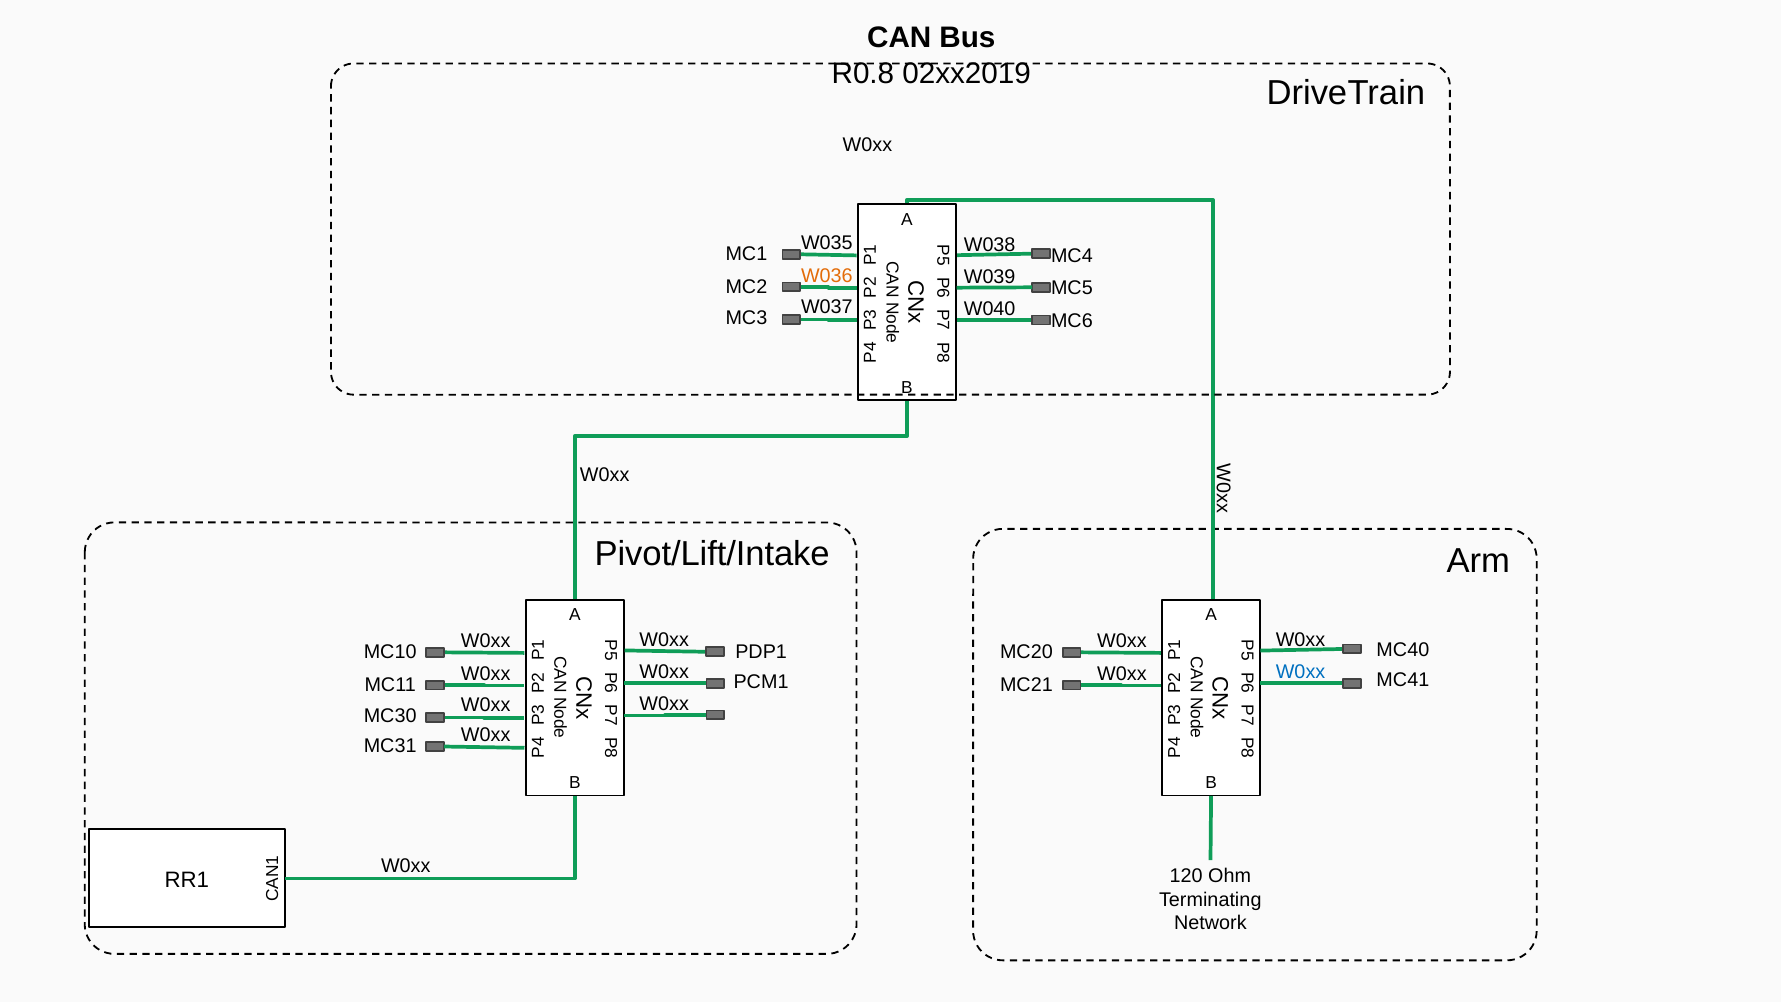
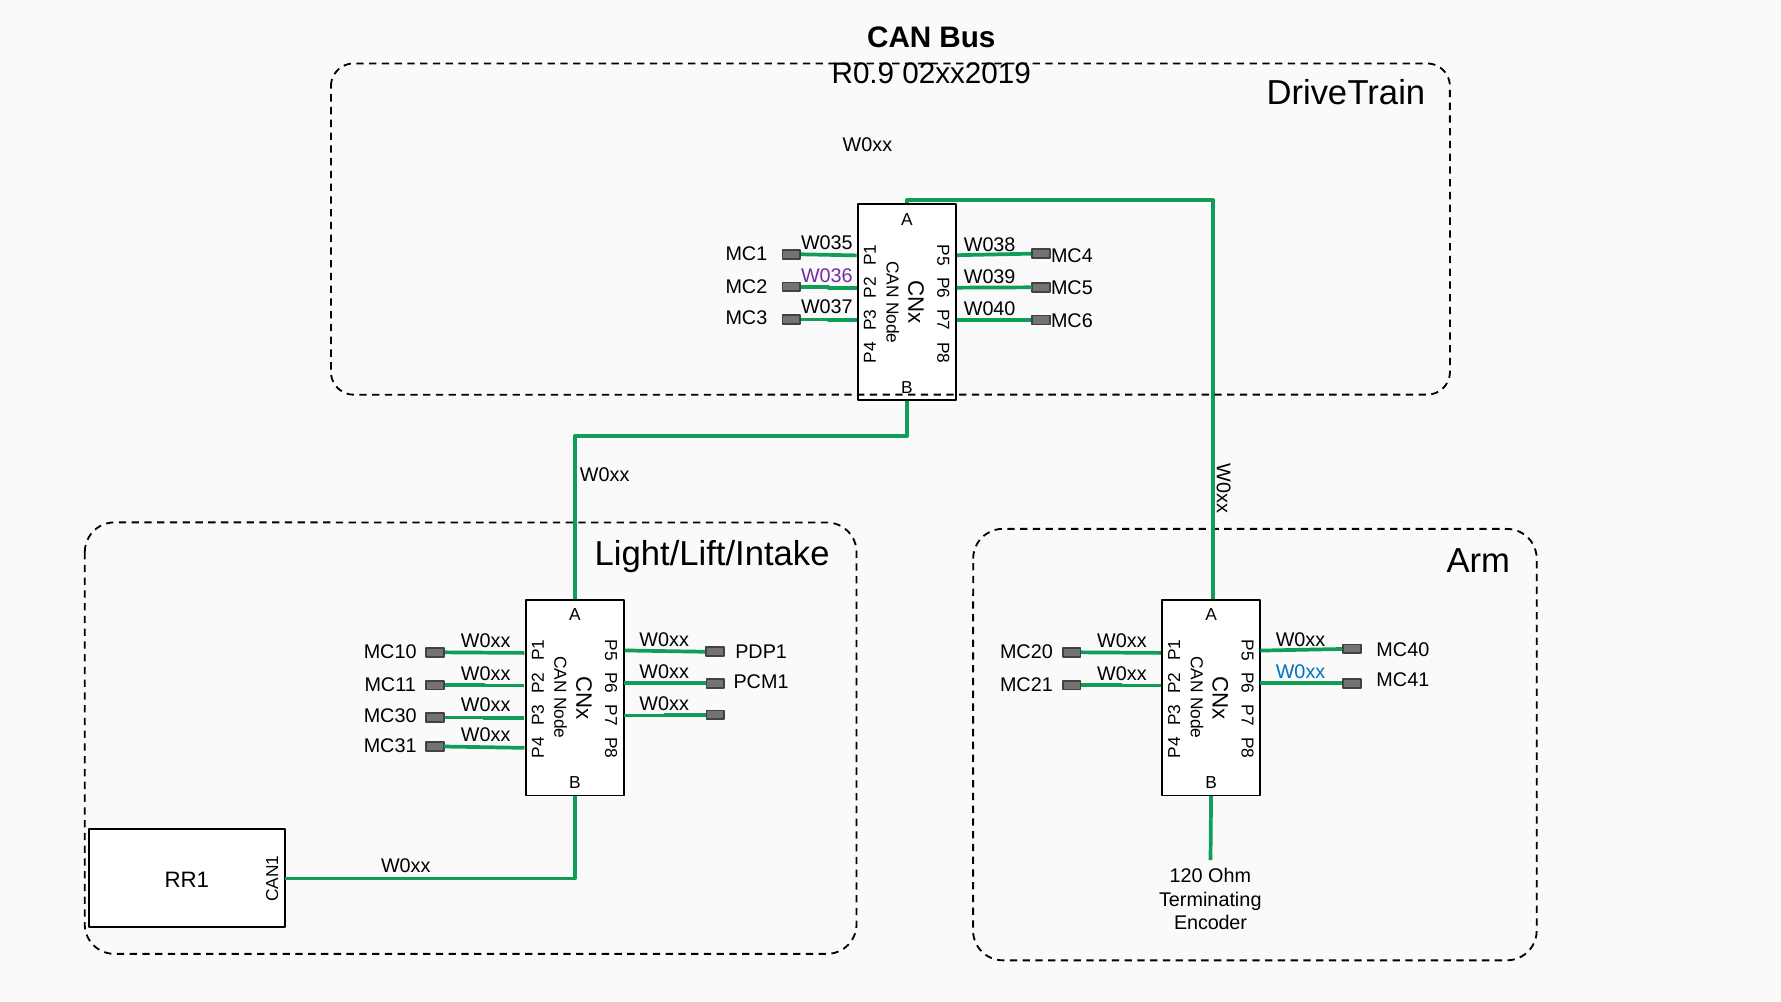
R0.8: R0.8 -> R0.9 (863, 73)
W036 colour: orange -> purple (827, 276)
Pivot/Lift/Intake: Pivot/Lift/Intake -> Light/Lift/Intake (712, 554)
Network: Network -> Encoder (1211, 923)
